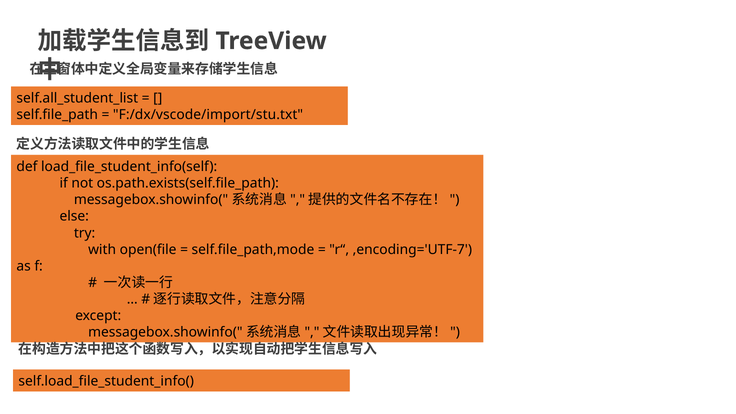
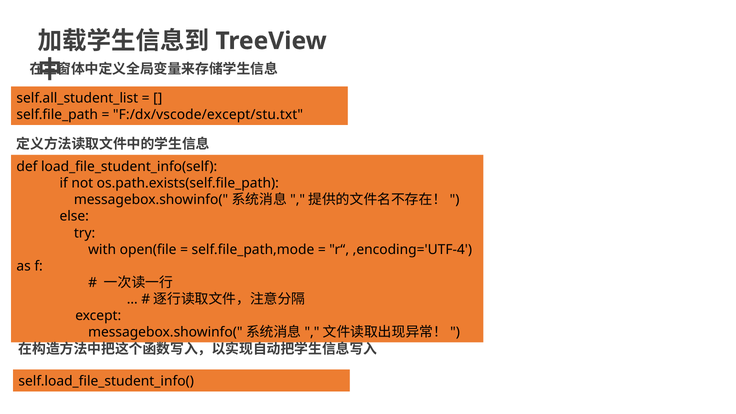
F:/dx/vscode/import/stu.txt: F:/dx/vscode/import/stu.txt -> F:/dx/vscode/except/stu.txt (208, 115)
,encoding='UTF-7: ,encoding='UTF-7 -> ,encoding='UTF-4 (412, 250)
